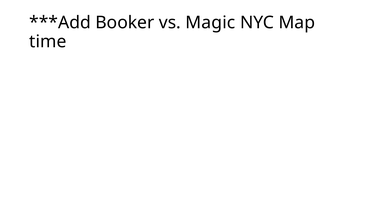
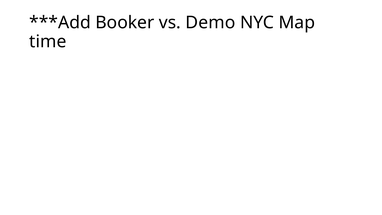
Magic: Magic -> Demo (210, 23)
